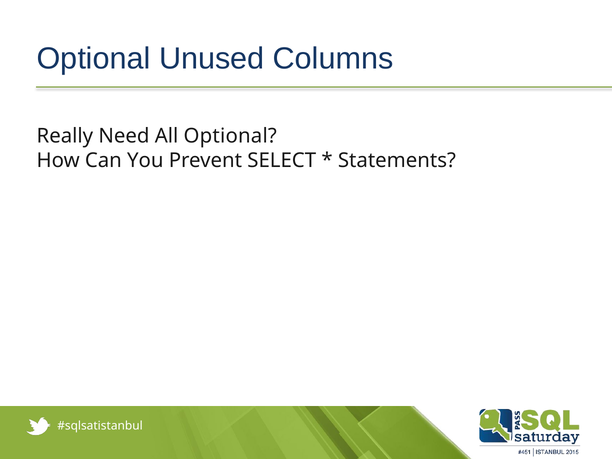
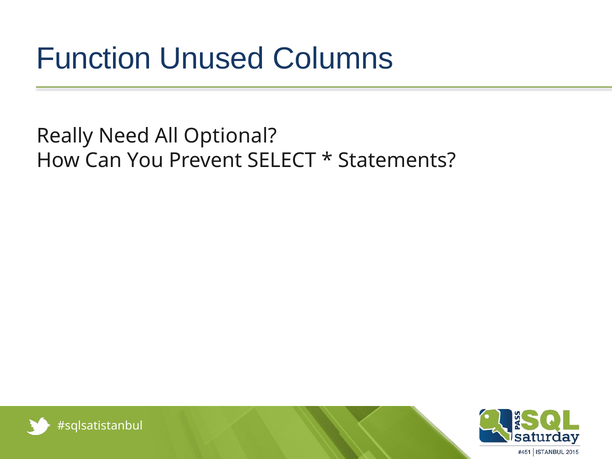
Optional: Optional -> Function (94, 59)
